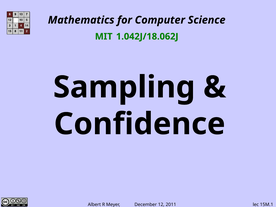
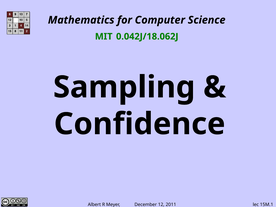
1.042J/18.062J: 1.042J/18.062J -> 0.042J/18.062J (147, 36)
